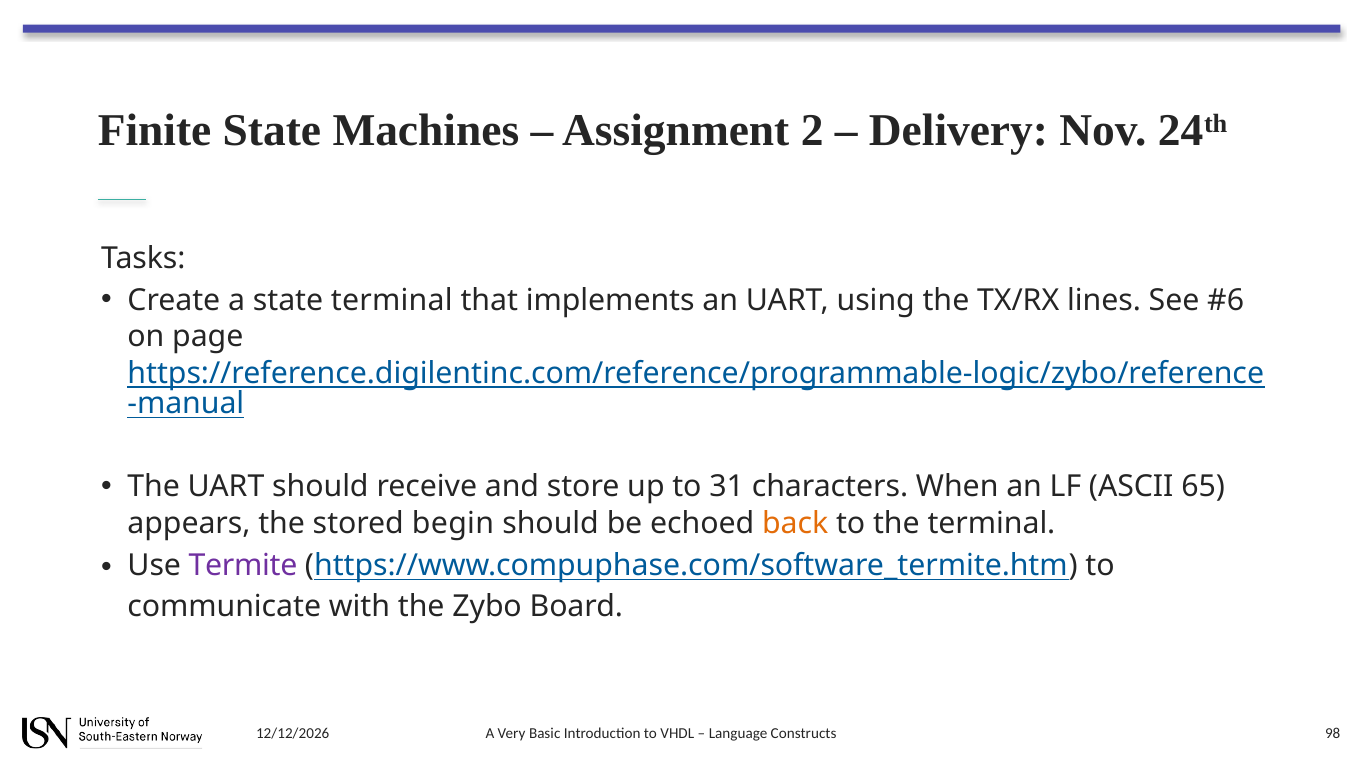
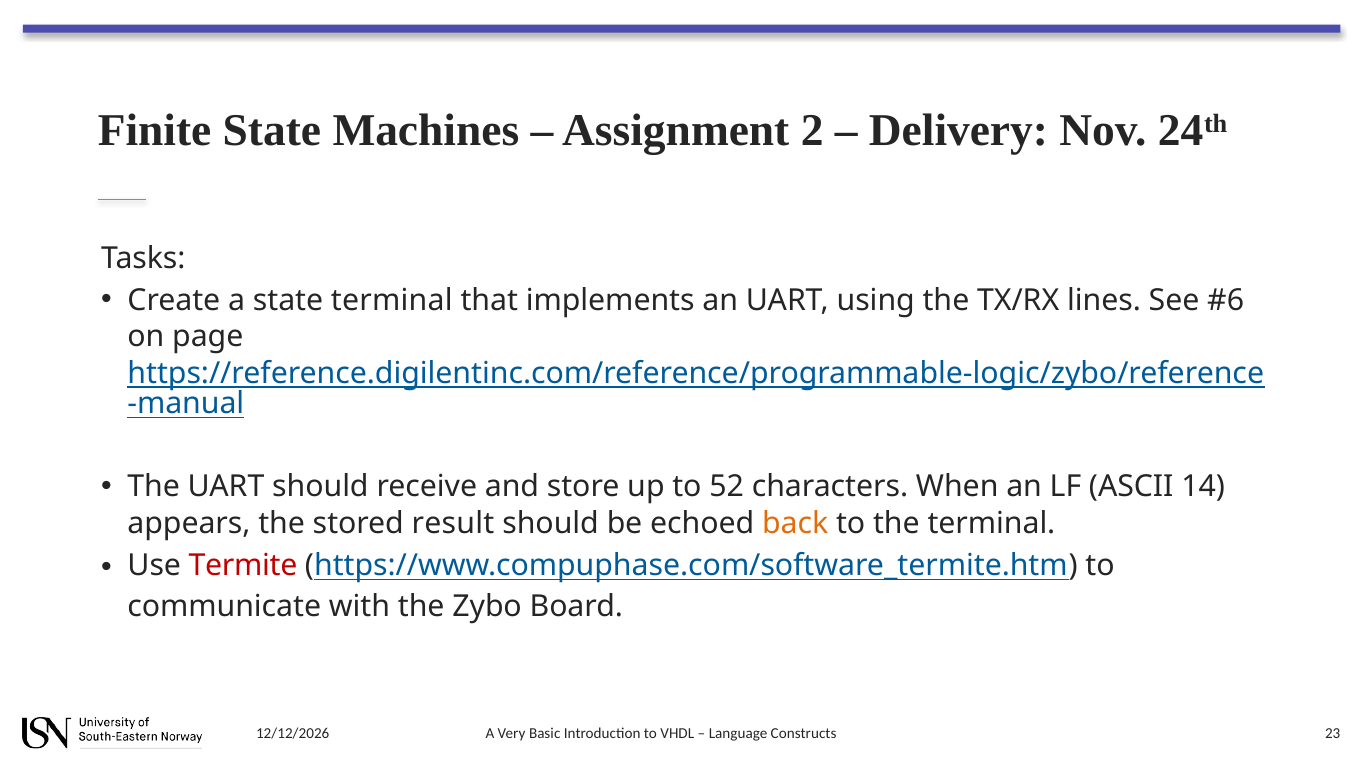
31: 31 -> 52 (727, 487)
65: 65 -> 14 (1203, 487)
begin: begin -> result (453, 524)
Termite colour: purple -> red (243, 566)
98: 98 -> 23 (1333, 734)
